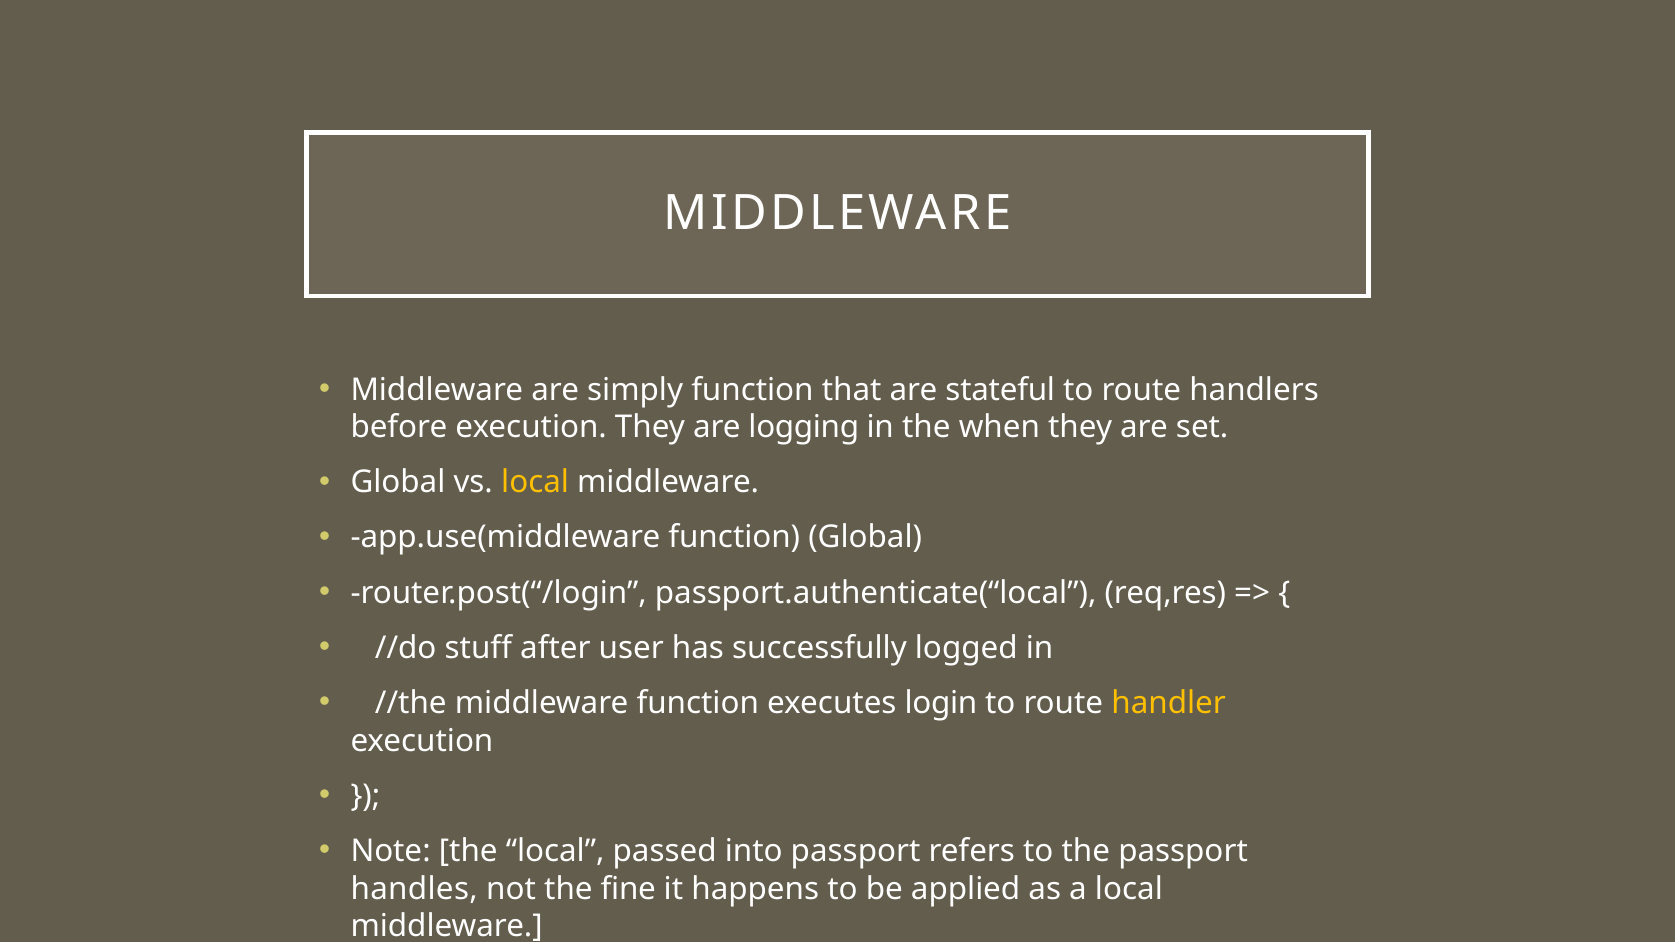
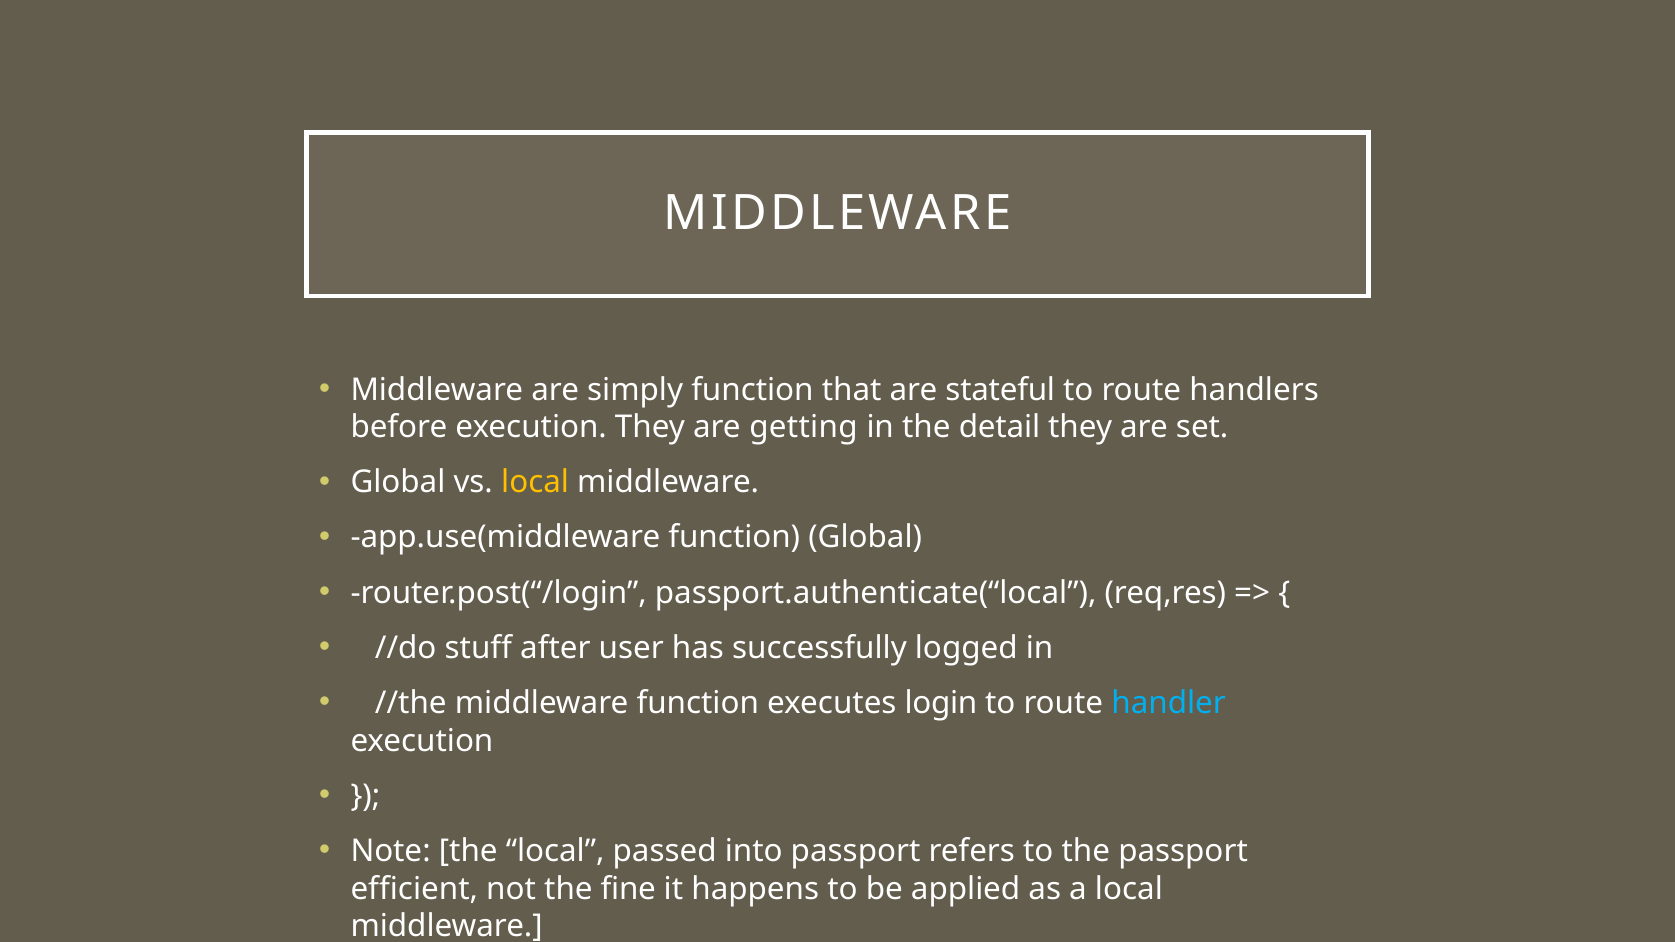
logging: logging -> getting (803, 427)
when: when -> detail (999, 427)
handler colour: yellow -> light blue (1169, 703)
handles: handles -> efficient (414, 889)
